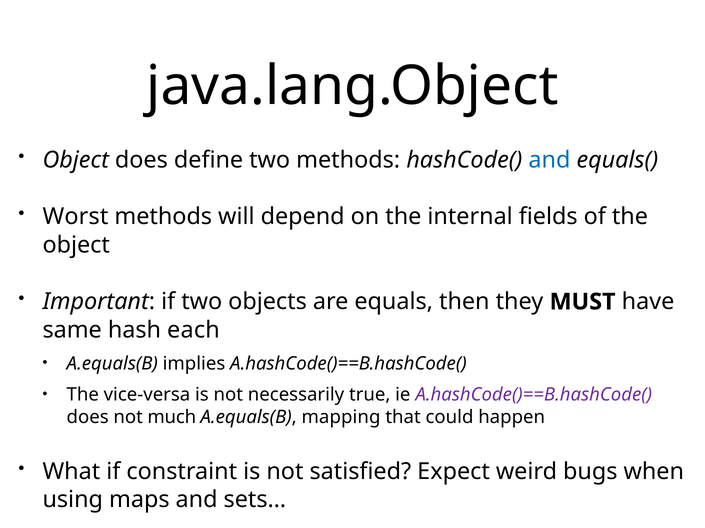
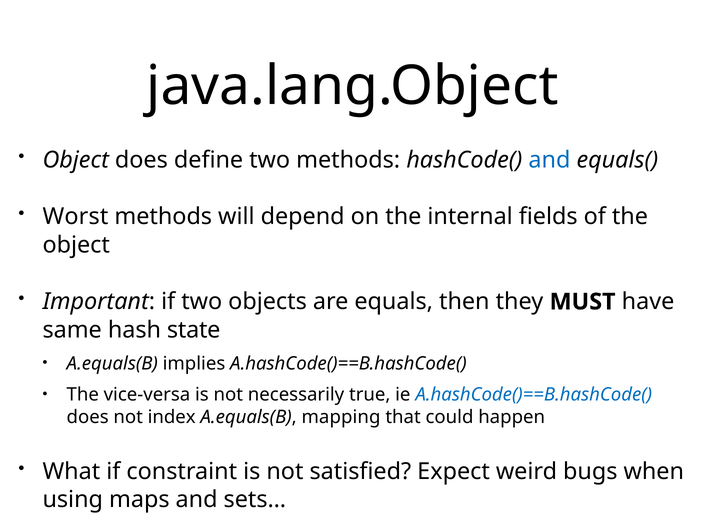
each: each -> state (194, 330)
A.hashCode()==B.hashCode( colour: purple -> blue (534, 395)
much: much -> index (172, 418)
